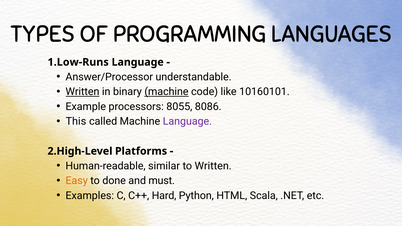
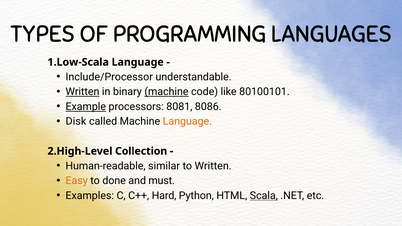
1.Low-Runs: 1.Low-Runs -> 1.Low-Scala (78, 62)
Answer/Processor: Answer/Processor -> Include/Processor (109, 77)
10160101: 10160101 -> 80100101 (264, 92)
Example underline: none -> present (86, 107)
8055: 8055 -> 8081 (179, 107)
This: This -> Disk (76, 122)
Language colour: purple -> orange (187, 122)
Platforms: Platforms -> Collection (141, 151)
Scala underline: none -> present (264, 196)
